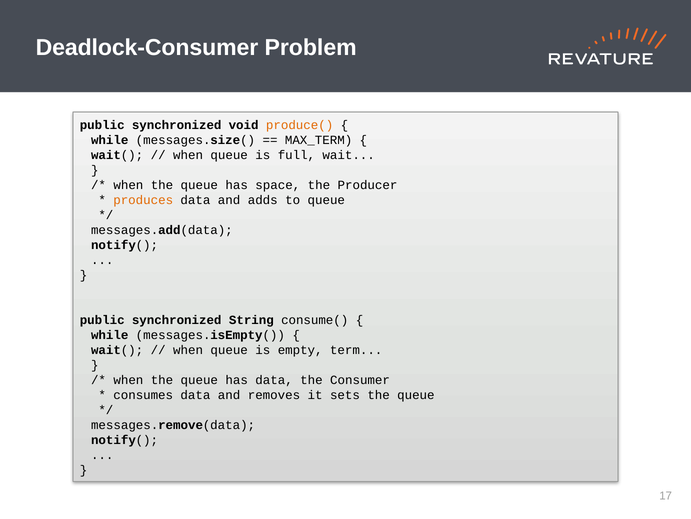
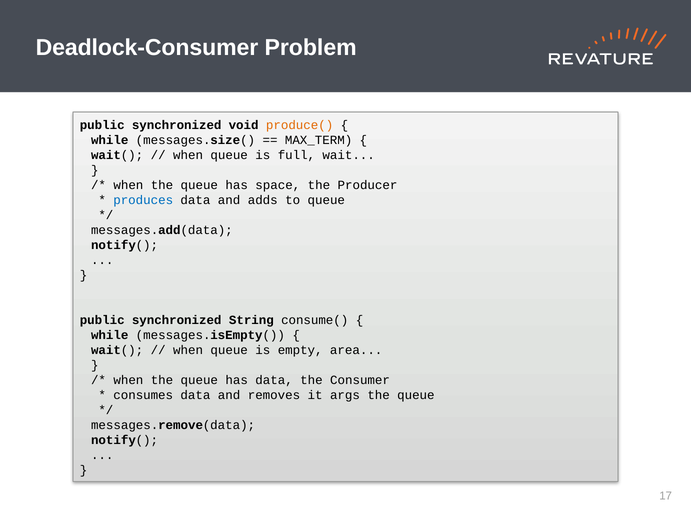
produces colour: orange -> blue (143, 200)
term: term -> area (356, 350)
sets: sets -> args (345, 395)
